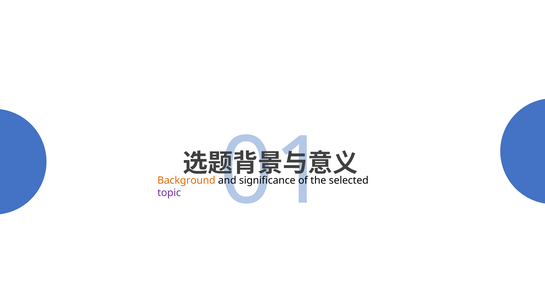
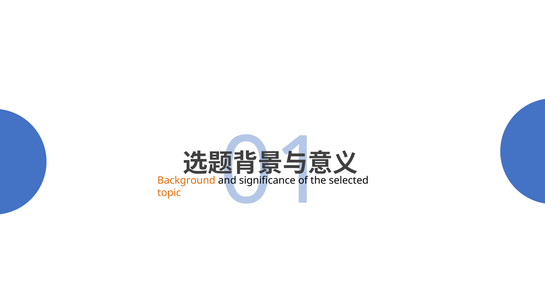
topic colour: purple -> orange (169, 192)
